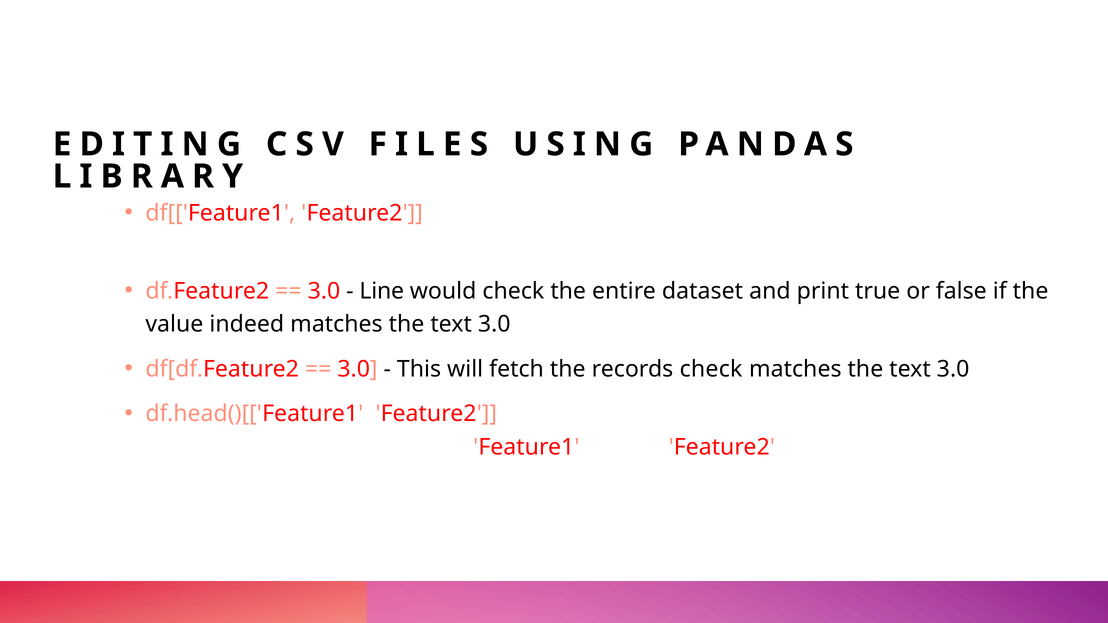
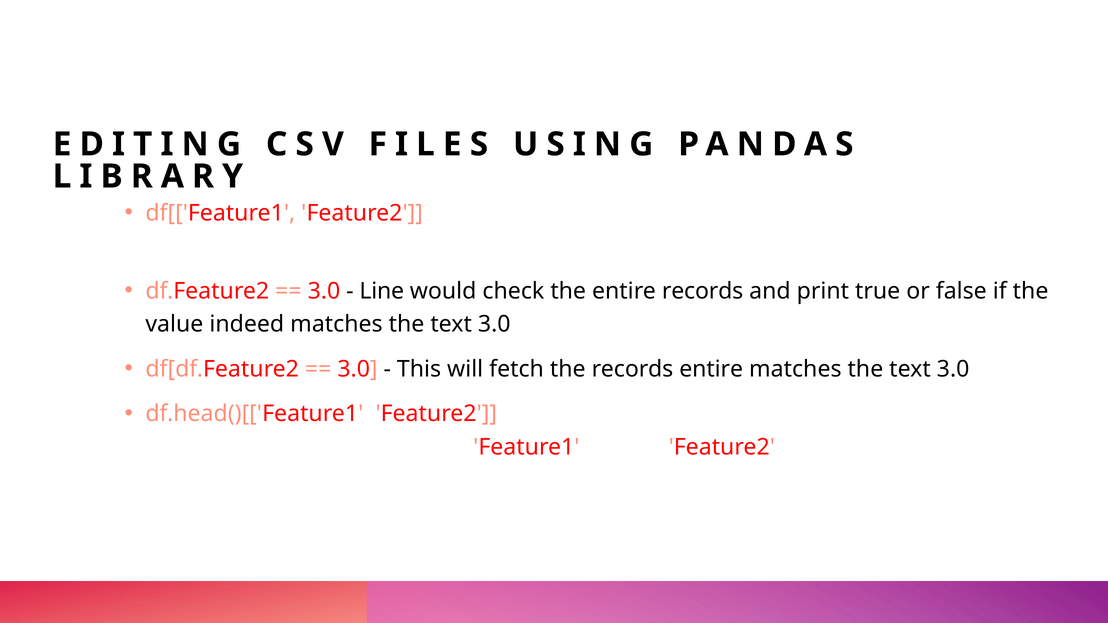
entire dataset: dataset -> records (703, 291)
records check: check -> entire (711, 369)
